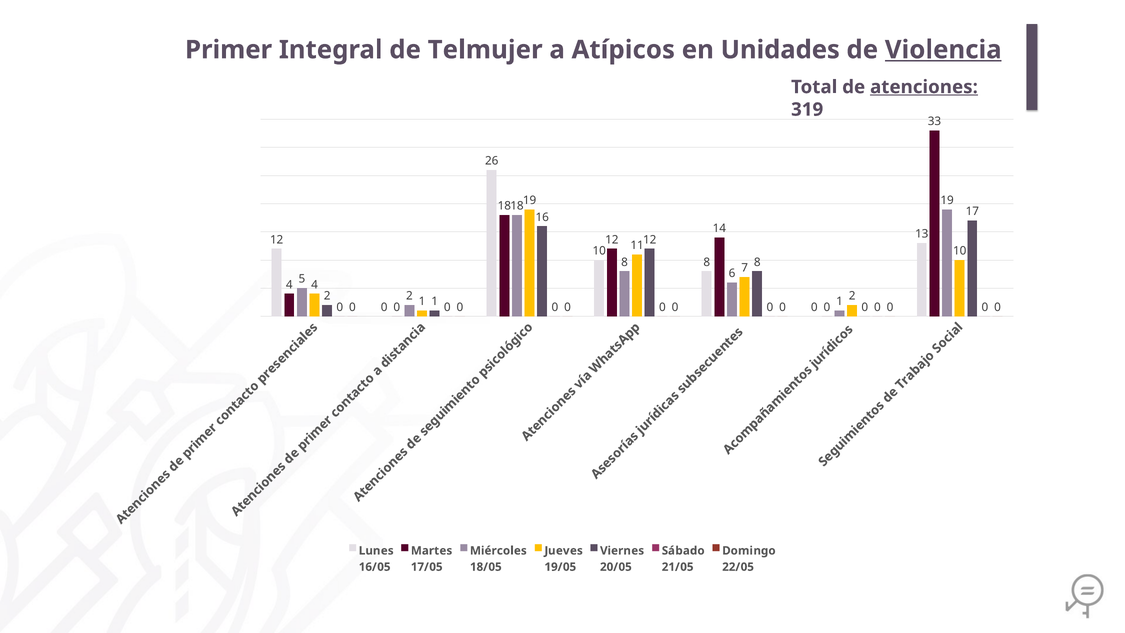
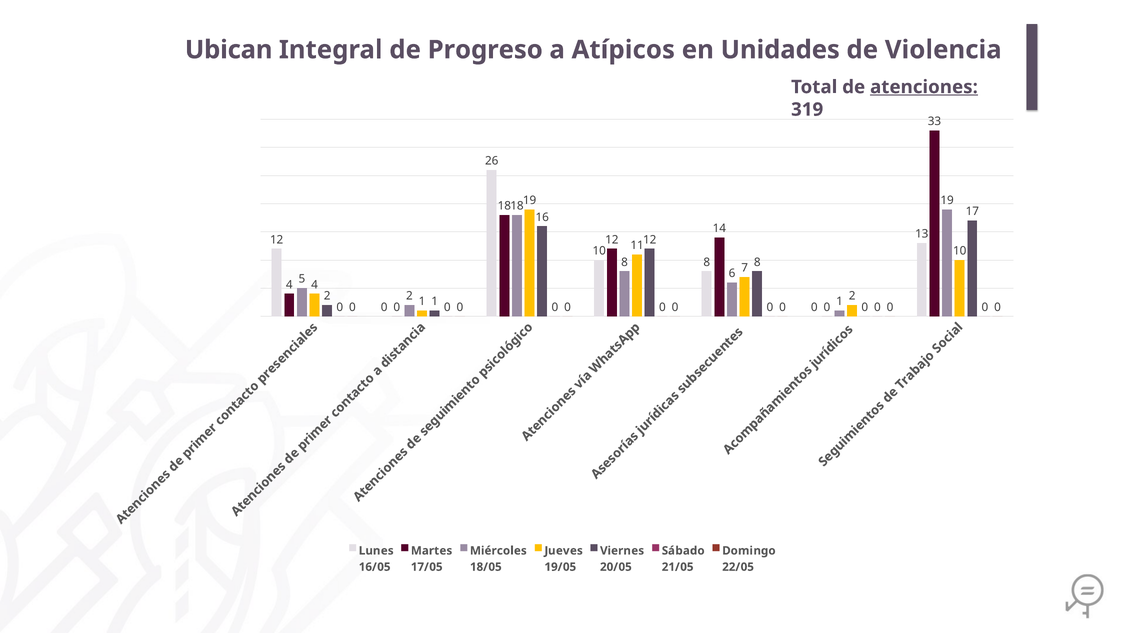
Primer: Primer -> Ubican (229, 50)
Telmujer: Telmujer -> Progreso (485, 50)
Violencia underline: present -> none (943, 50)
